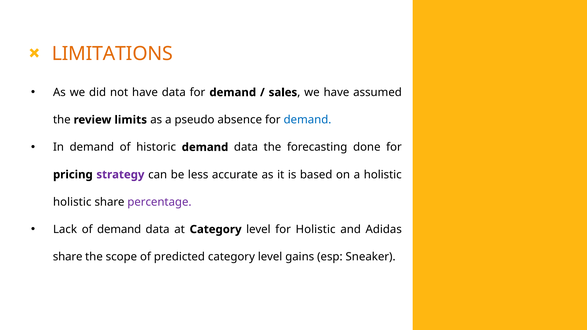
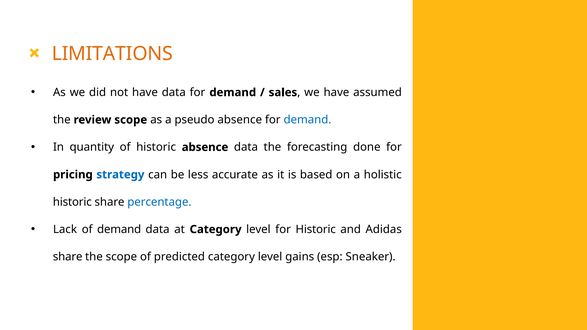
review limits: limits -> scope (131, 120)
In demand: demand -> quantity (92, 147)
historic demand: demand -> absence (205, 147)
strategy colour: purple -> blue (120, 175)
holistic: holistic -> historic (72, 202)
percentage colour: purple -> blue (159, 202)
for Holistic: Holistic -> Historic (316, 230)
